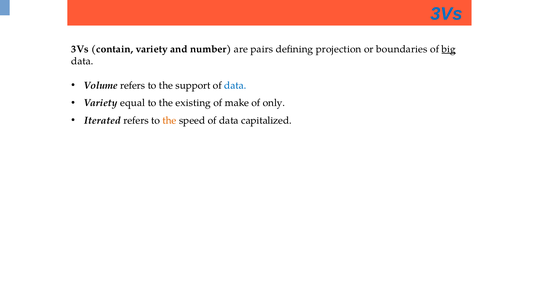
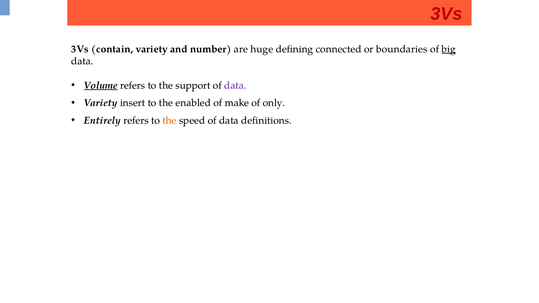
3Vs colour: blue -> red (447, 14)
pairs: pairs -> huge (262, 49)
projection: projection -> connected (339, 49)
Volume underline: none -> present (101, 86)
data colour: blue -> purple (235, 86)
equal: equal -> insert (133, 103)
existing: existing -> enabled (193, 103)
Iterated: Iterated -> Entirely (102, 121)
capitalized: capitalized -> definitions (266, 121)
